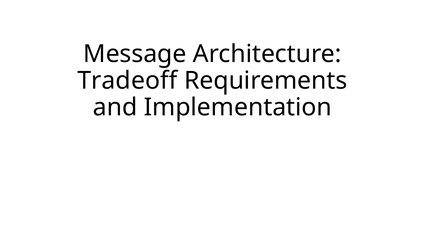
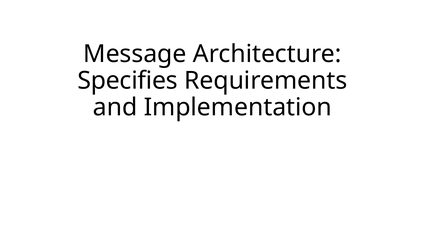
Tradeoff: Tradeoff -> Specifies (128, 81)
